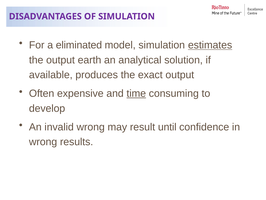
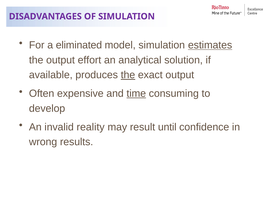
earth: earth -> effort (89, 60)
the underline: none -> present (128, 75)
invalid wrong: wrong -> reality (91, 127)
